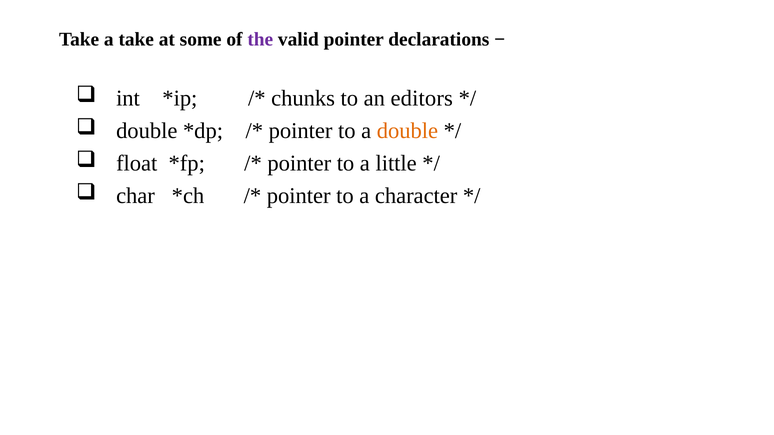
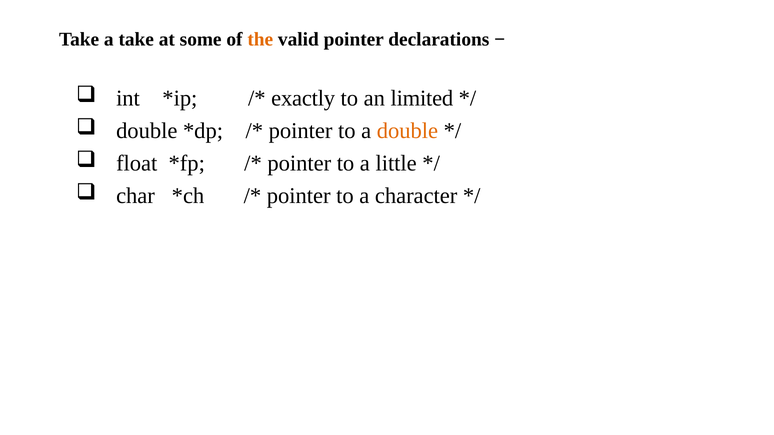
the colour: purple -> orange (260, 40)
chunks: chunks -> exactly (303, 98)
editors: editors -> limited (422, 98)
